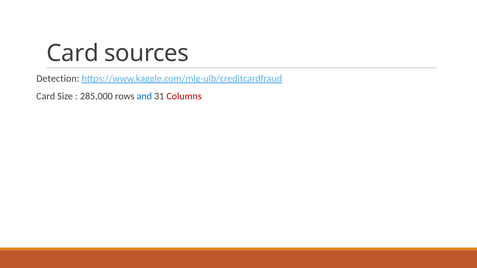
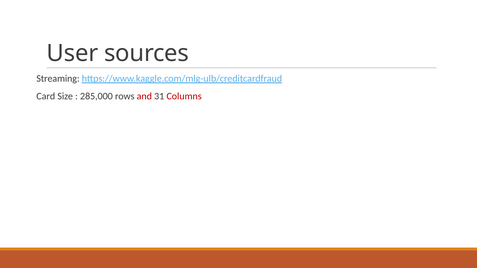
Card: Card -> User (73, 53)
Detection: Detection -> Streaming (58, 79)
and colour: blue -> red (144, 96)
